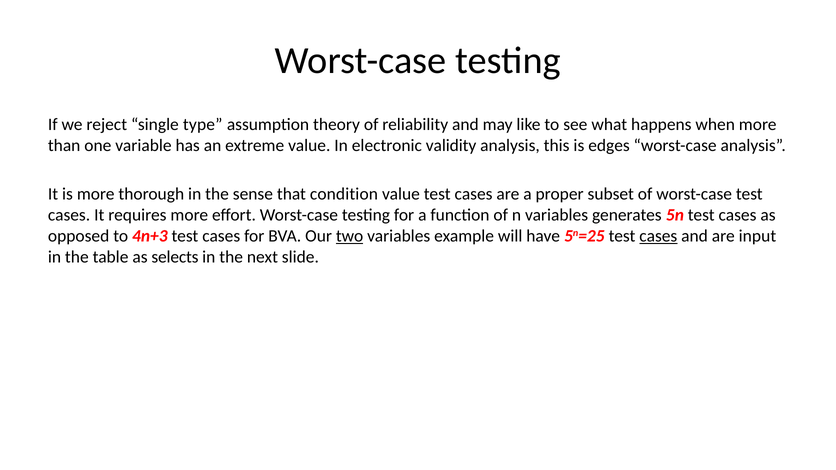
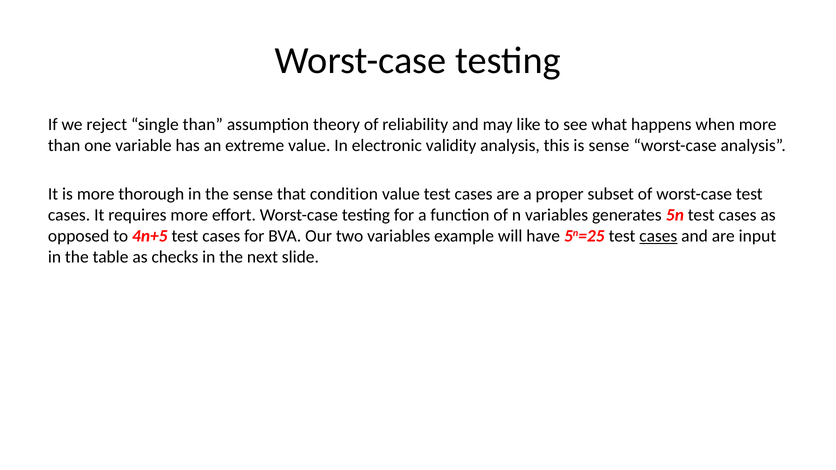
single type: type -> than (203, 124)
is edges: edges -> sense (609, 145)
4n+3: 4n+3 -> 4n+5 (150, 236)
two underline: present -> none (350, 236)
selects: selects -> checks (175, 257)
